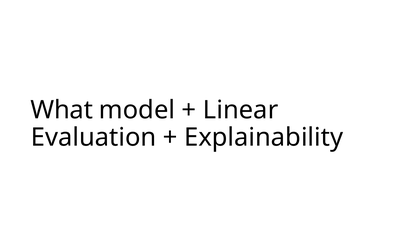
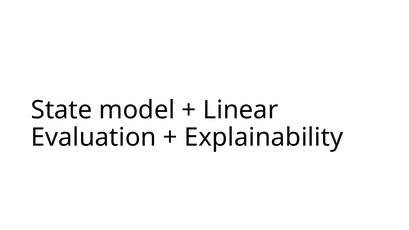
What: What -> State (62, 110)
